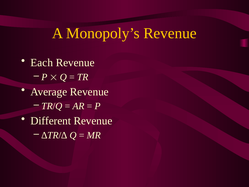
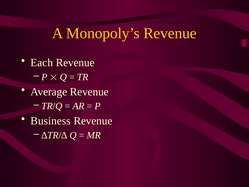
Different: Different -> Business (51, 121)
